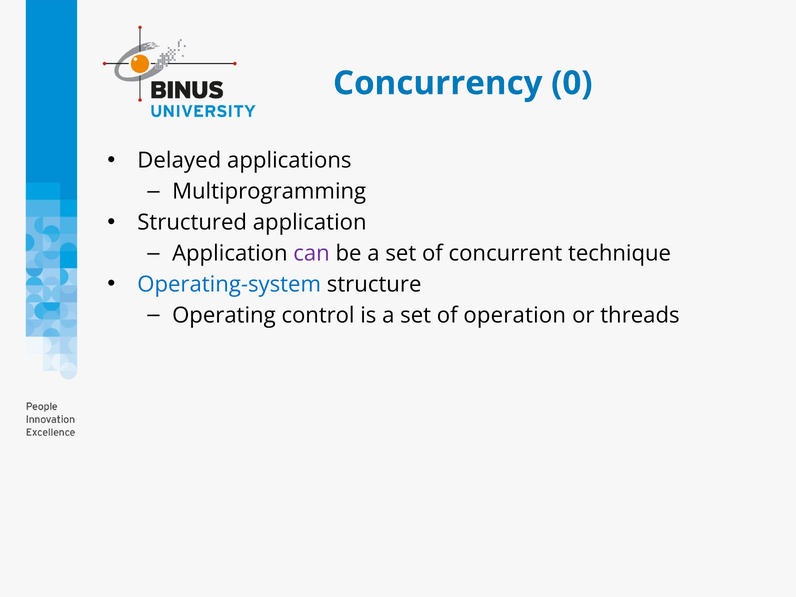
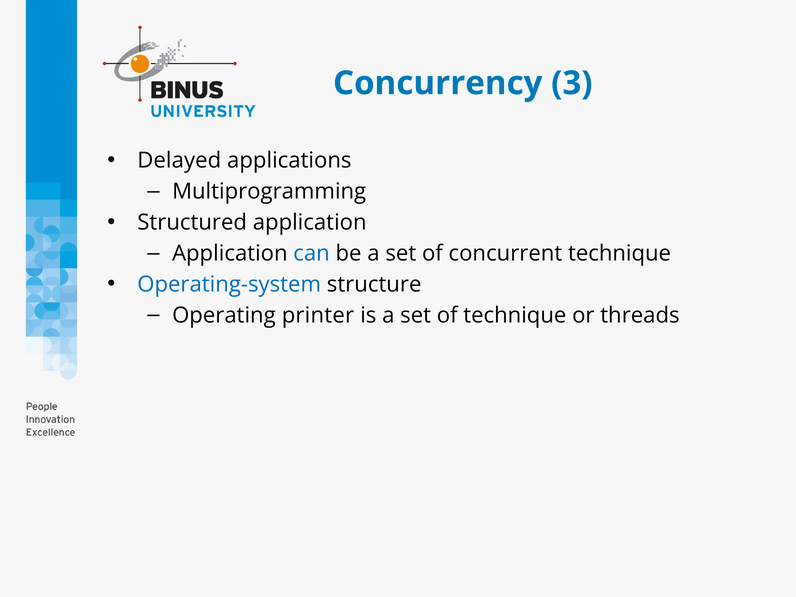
0: 0 -> 3 (572, 83)
can colour: purple -> blue (312, 253)
control: control -> printer (318, 315)
of operation: operation -> technique (515, 315)
